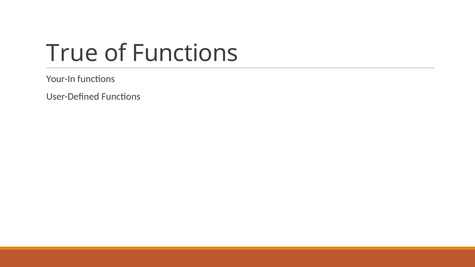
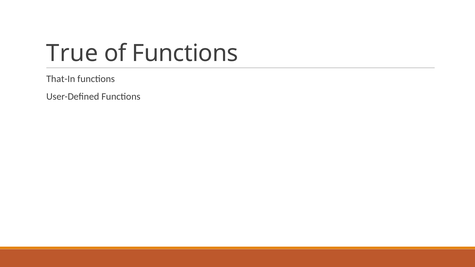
Your-In: Your-In -> That-In (61, 79)
